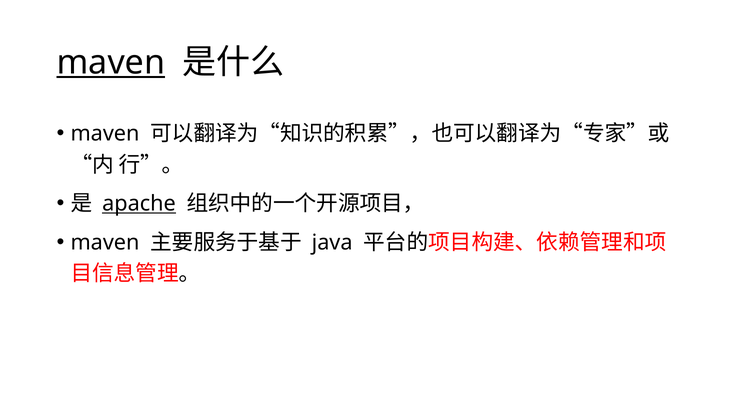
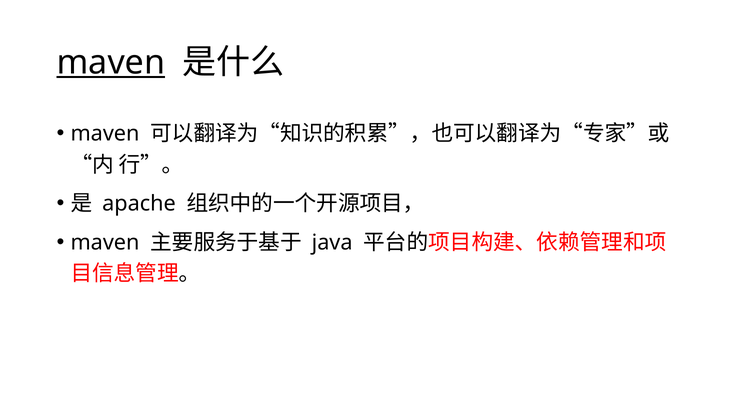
apache underline: present -> none (139, 204)
